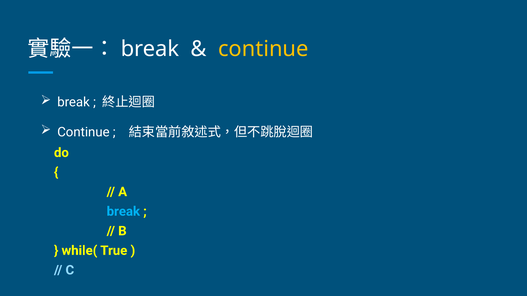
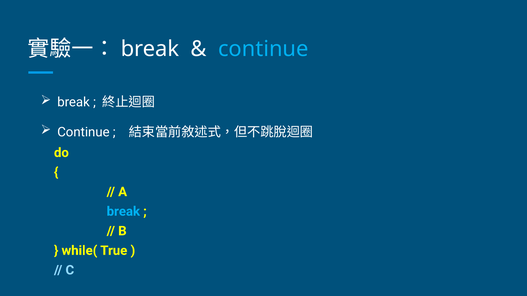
continue colour: yellow -> light blue (263, 49)
